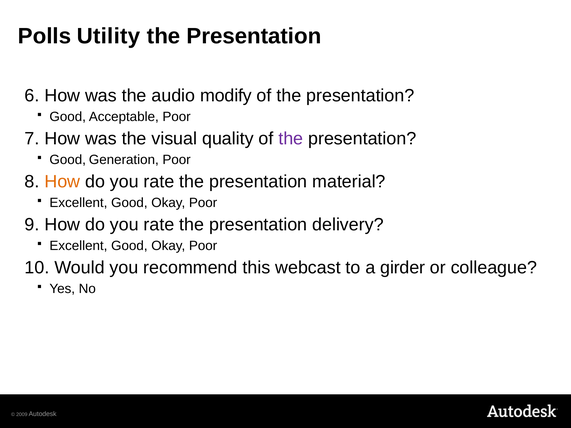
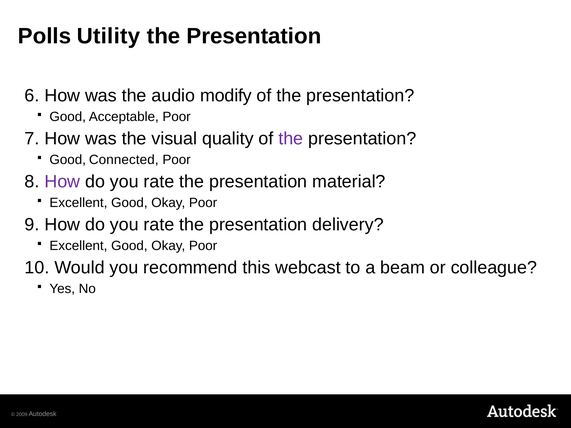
Generation: Generation -> Connected (124, 160)
How colour: orange -> purple (62, 182)
girder: girder -> beam (403, 268)
